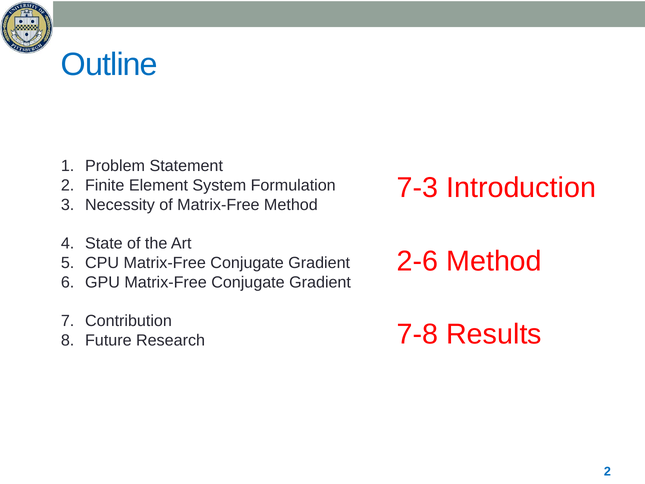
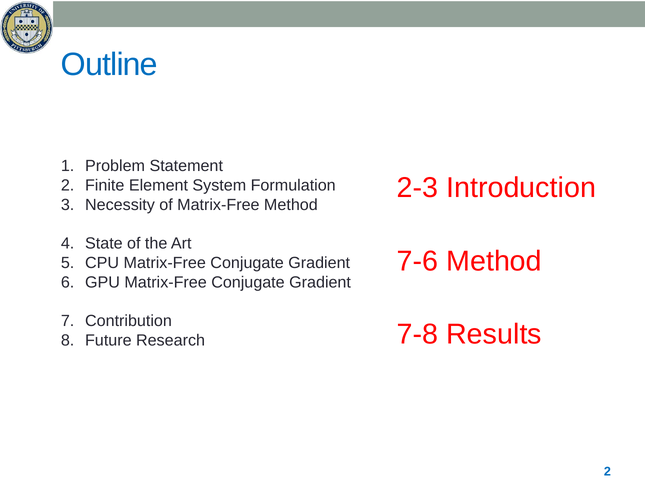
7-3: 7-3 -> 2-3 (418, 188)
2-6: 2-6 -> 7-6 (418, 261)
